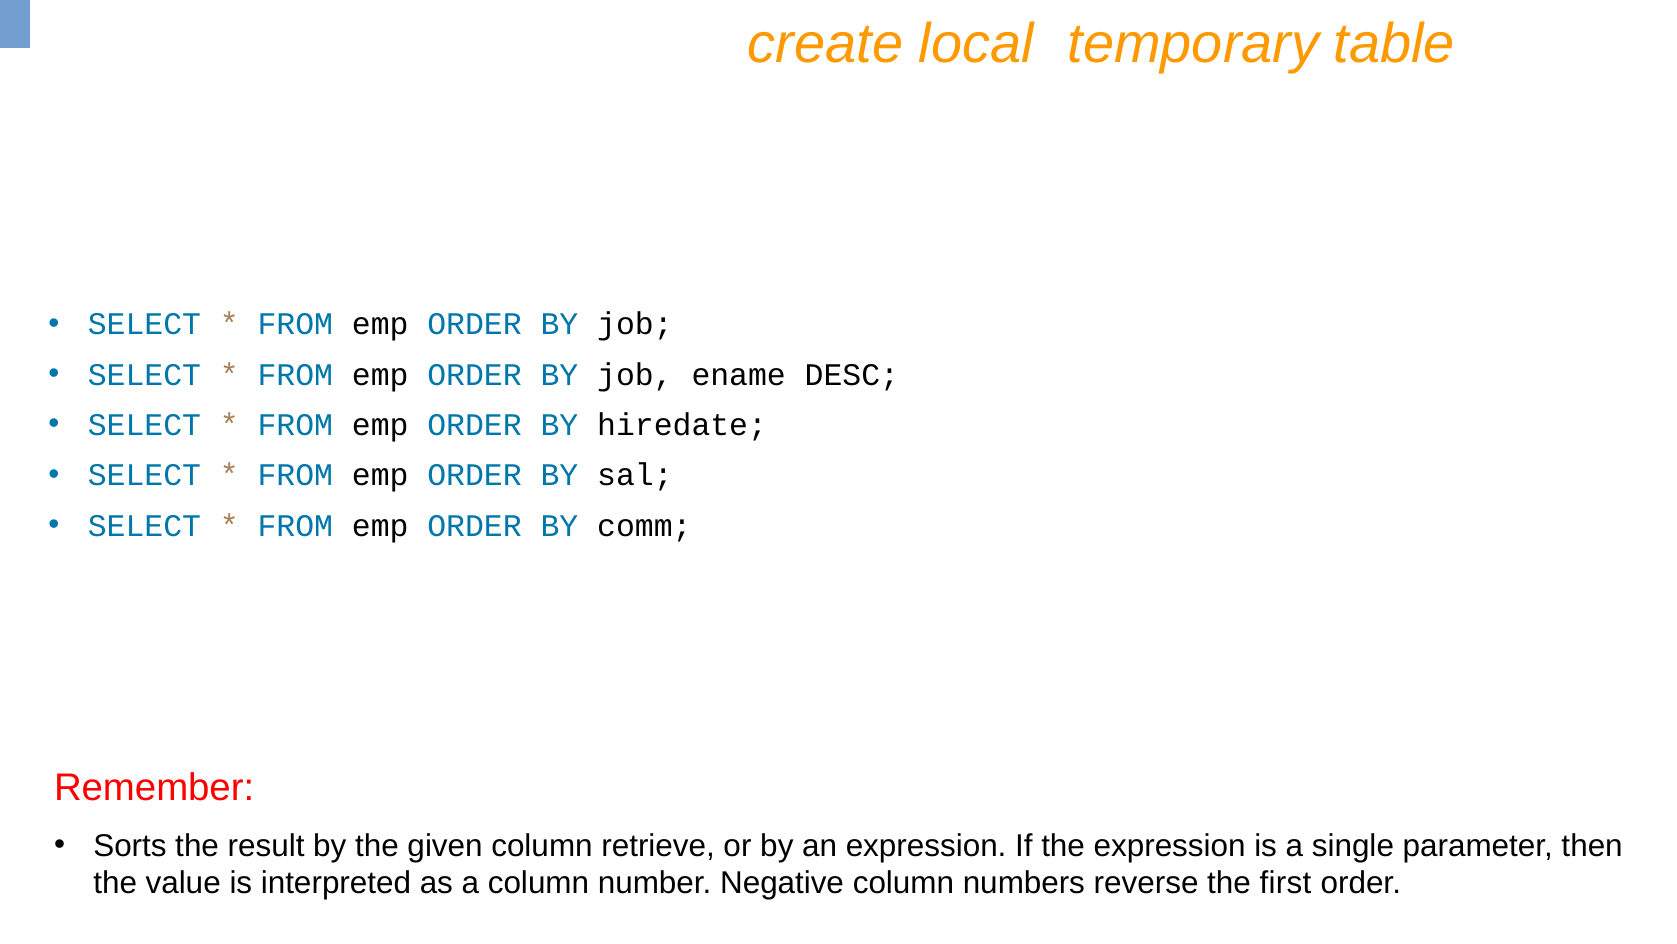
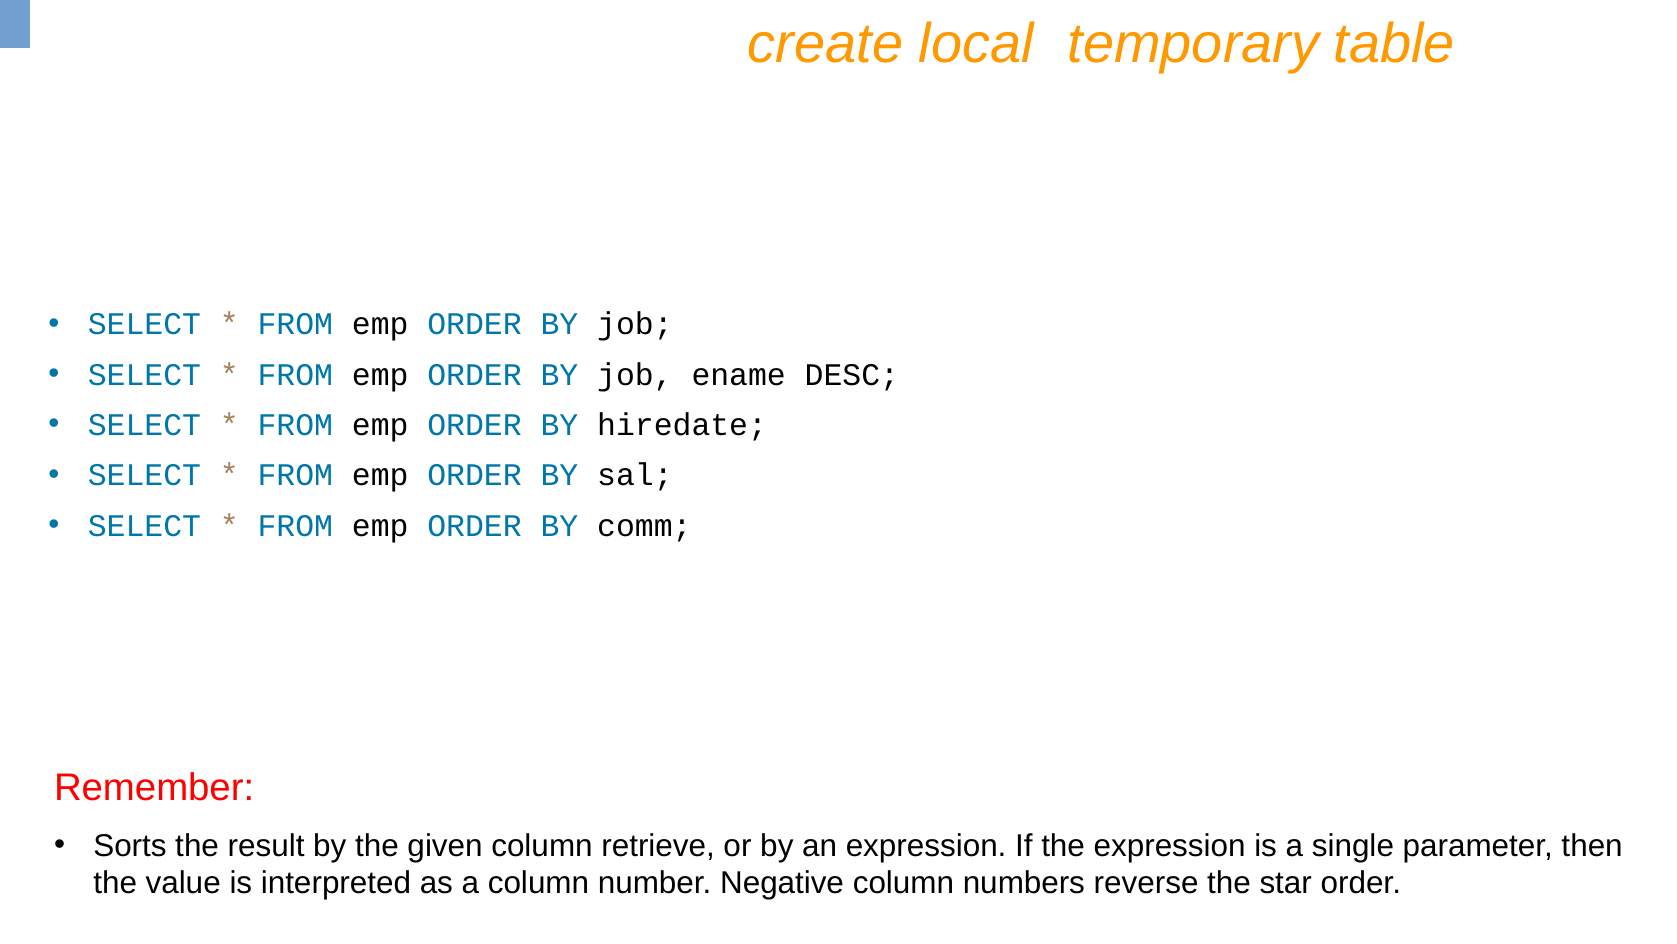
first: first -> star (1286, 883)
